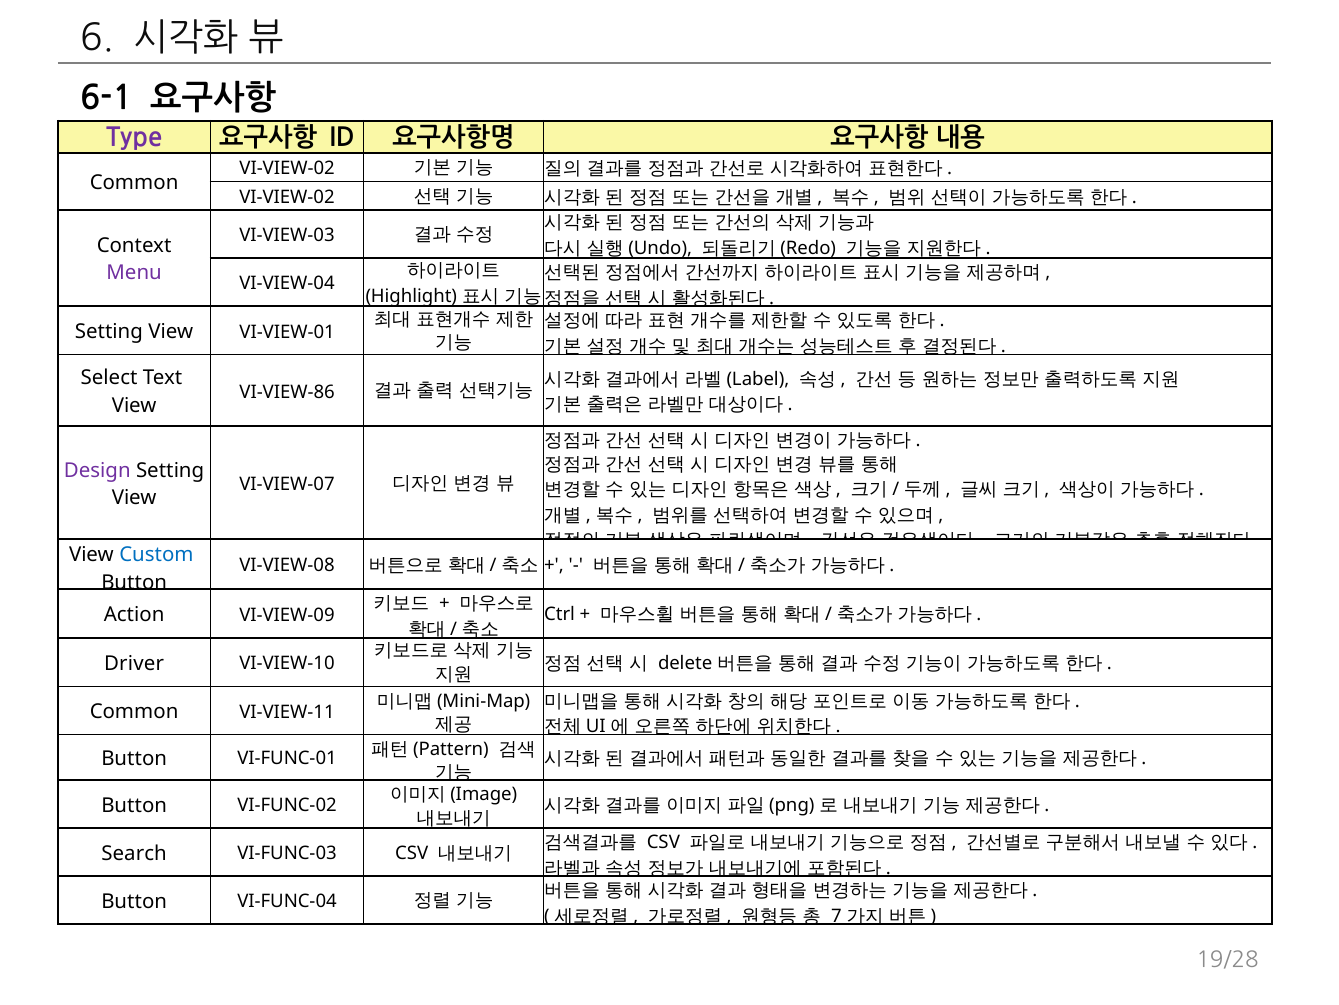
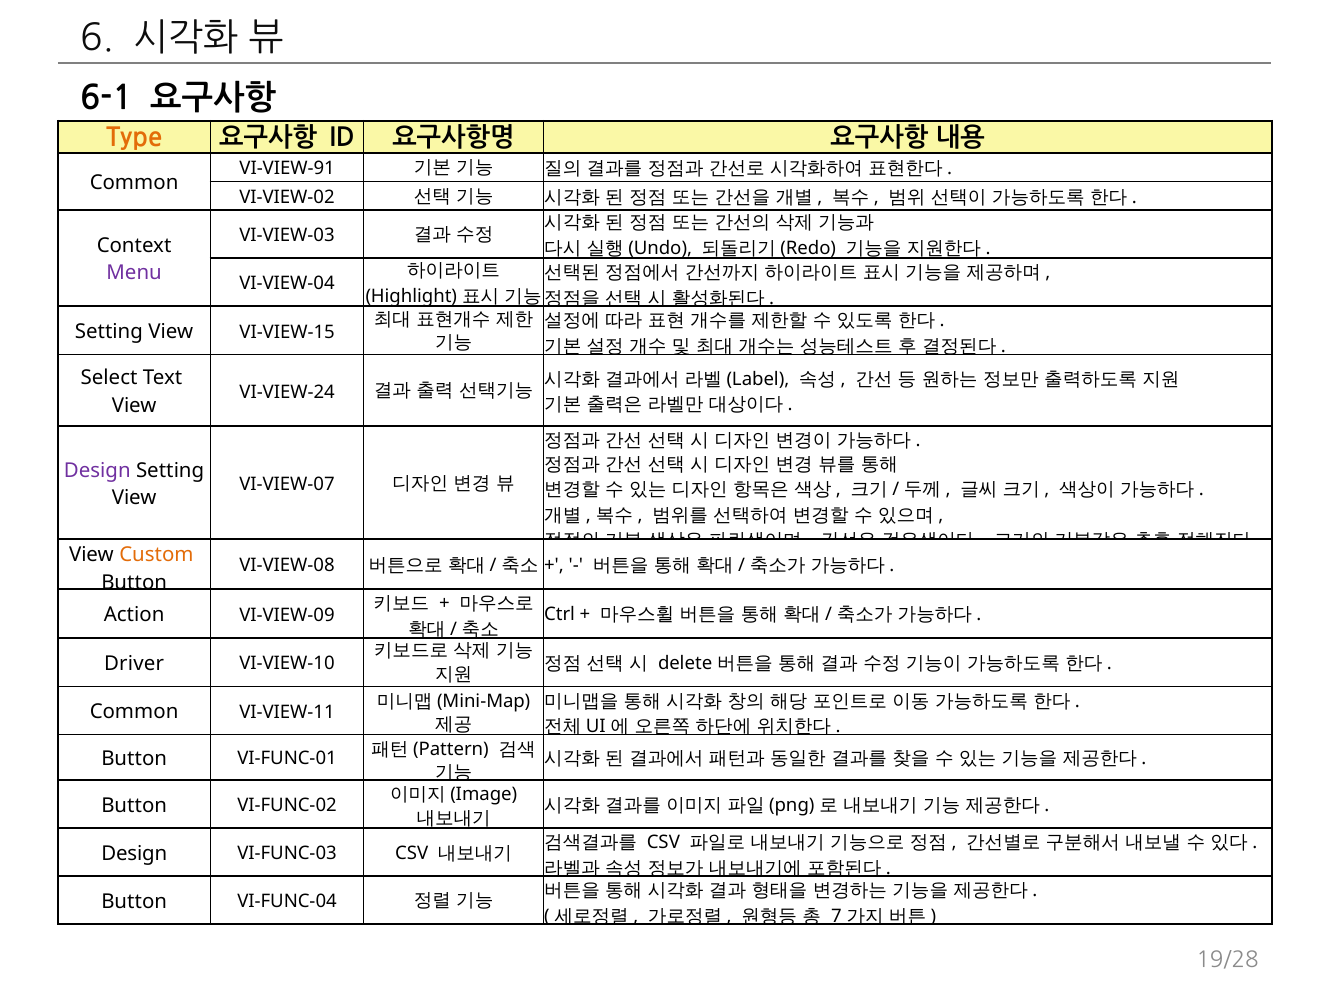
Type colour: purple -> orange (134, 138)
VI-VIEW-02: VI-VIEW-02 -> VI-VIEW-91 (287, 169)
VI-VIEW-01: VI-VIEW-01 -> VI-VIEW-15 (287, 332)
VI-VIEW-86: VI-VIEW-86 -> VI-VIEW-24 (287, 392)
Custom colour: blue -> orange (156, 555)
Search: Search -> Design (134, 853)
